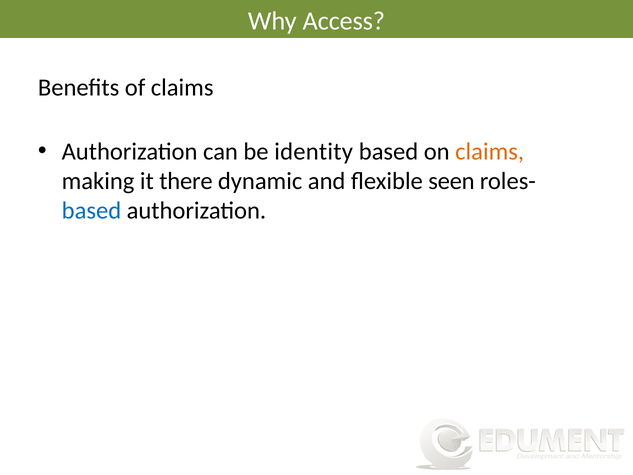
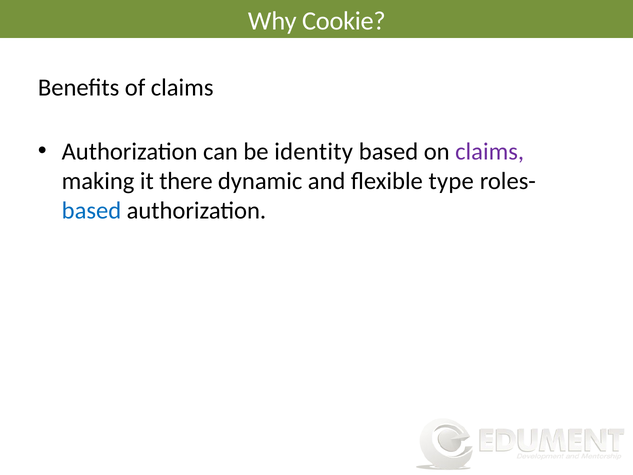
Access: Access -> Cookie (344, 21)
claims colour: orange -> purple (490, 152)
seen: seen -> type (451, 181)
